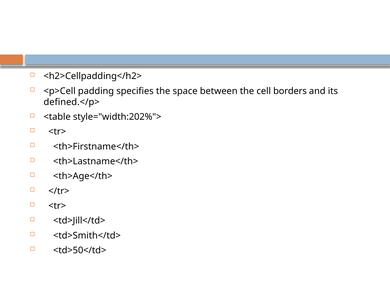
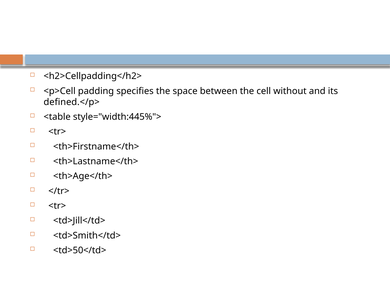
borders: borders -> without (290, 91)
style="width:202%">: style="width:202%"> -> style="width:445%"> (117, 117)
